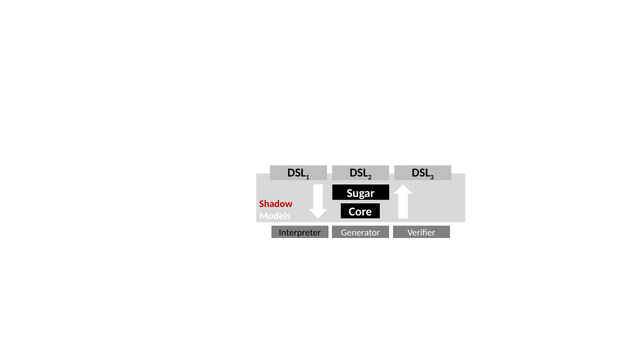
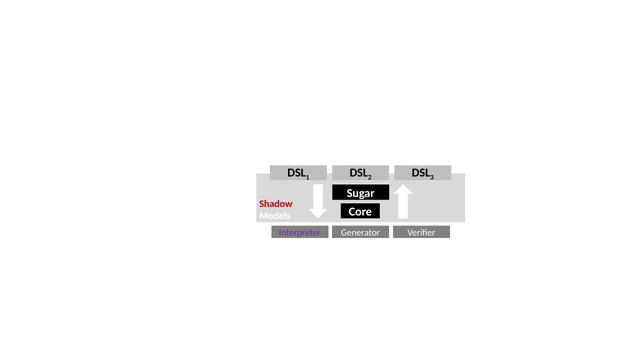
Interpreter colour: black -> purple (300, 233)
